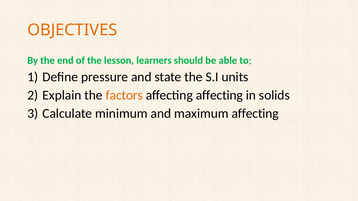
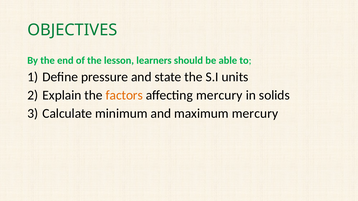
OBJECTIVES colour: orange -> green (72, 30)
affecting affecting: affecting -> mercury (219, 95)
maximum affecting: affecting -> mercury (255, 114)
